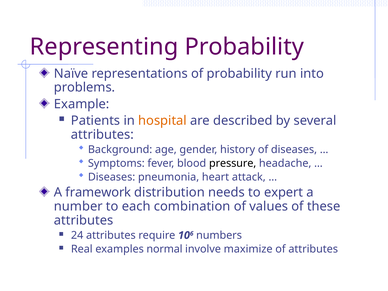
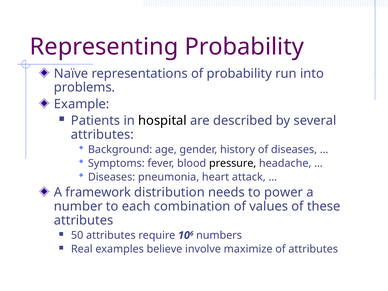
hospital colour: orange -> black (163, 121)
expert: expert -> power (284, 192)
24: 24 -> 50 (77, 235)
normal: normal -> believe (164, 249)
